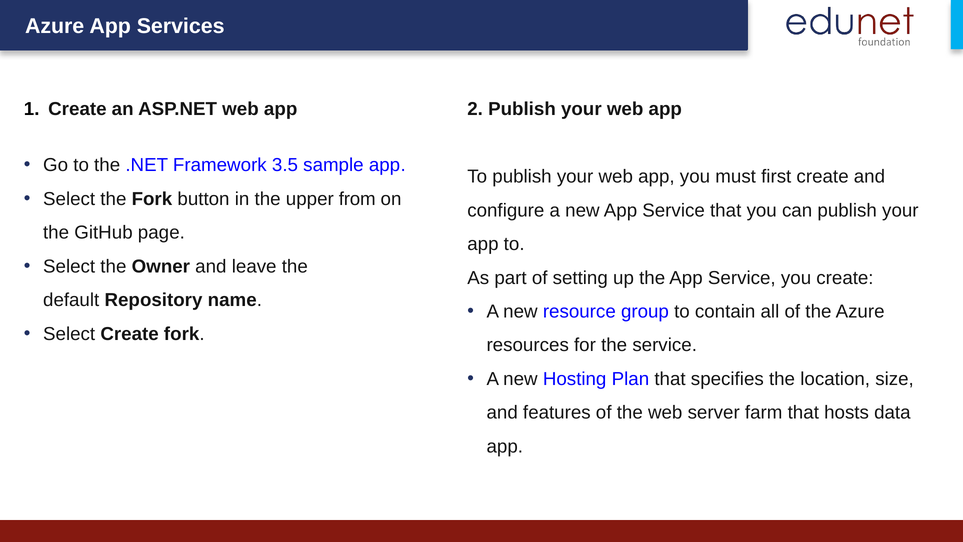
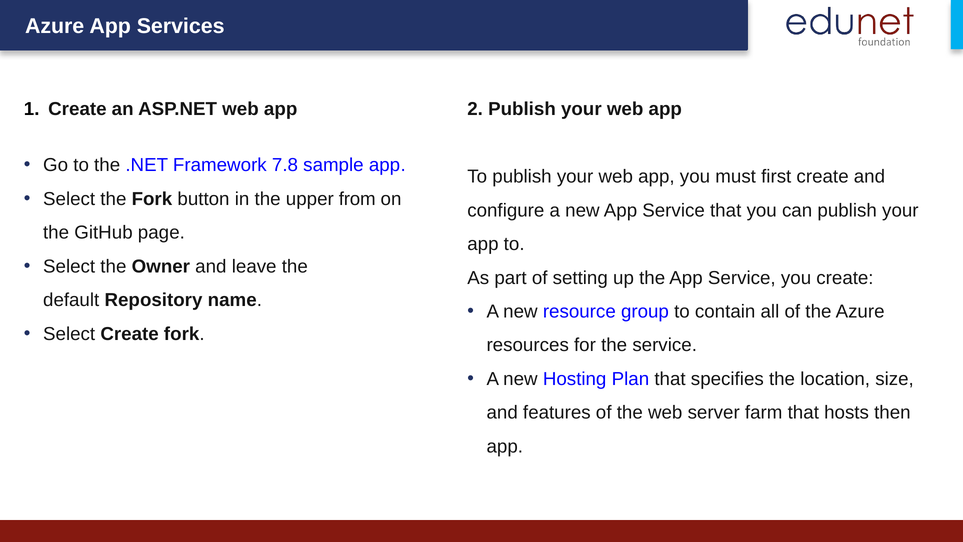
3.5: 3.5 -> 7.8 (285, 165)
data: data -> then (892, 413)
